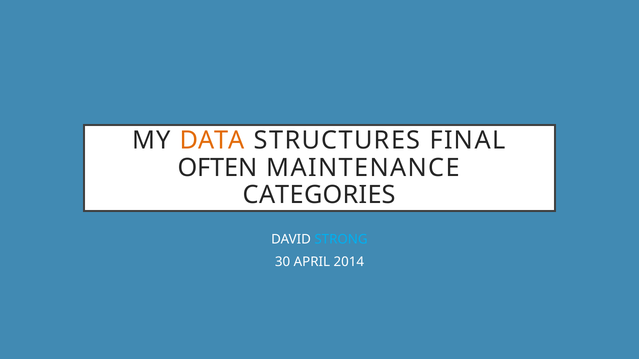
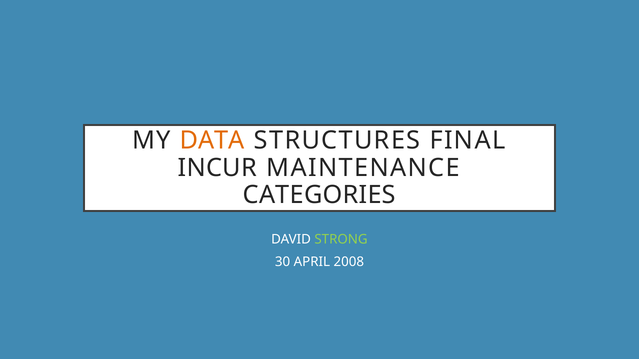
OFTEN: OFTEN -> INCUR (217, 168)
STRONG colour: light blue -> light green (341, 239)
2014: 2014 -> 2008 (349, 262)
